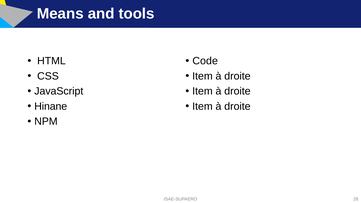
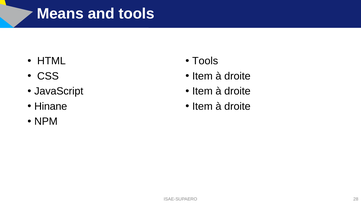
Code: Code -> Tools (205, 61)
